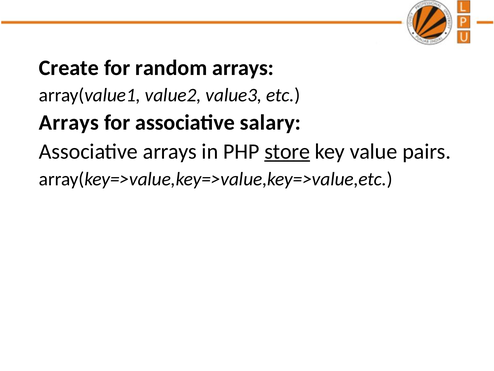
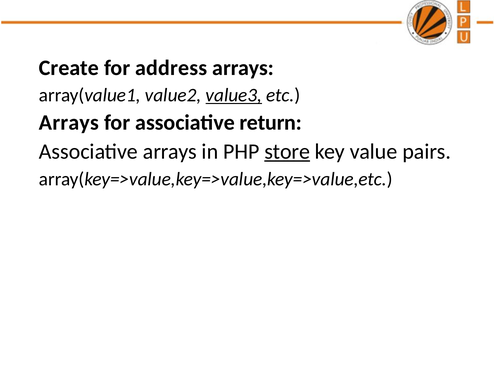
random: random -> address (171, 68)
value3 underline: none -> present (234, 95)
salary: salary -> return (271, 123)
